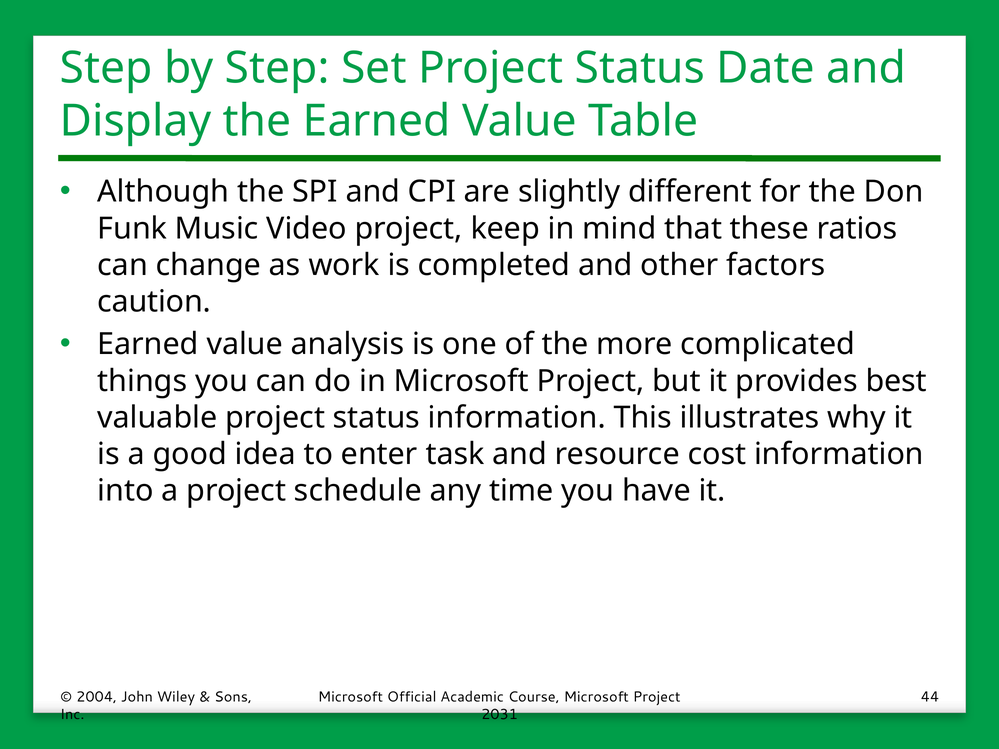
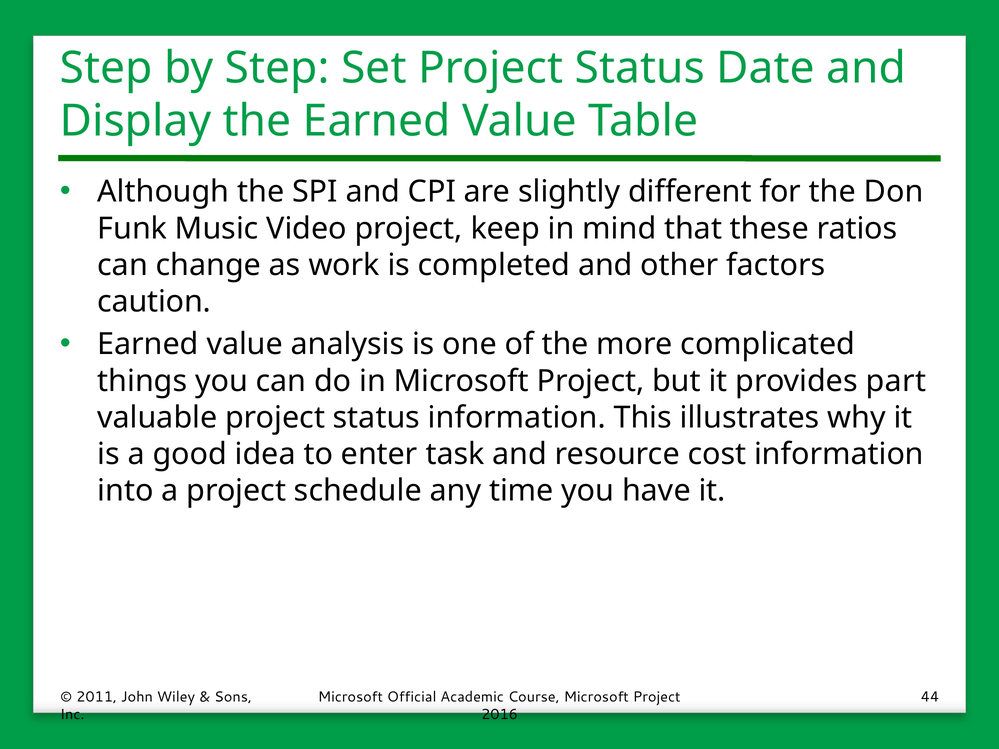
best: best -> part (896, 381)
2004: 2004 -> 2011 (97, 697)
2031: 2031 -> 2016 (500, 715)
